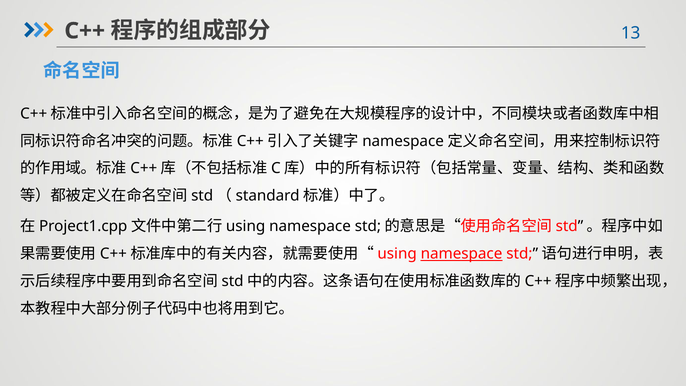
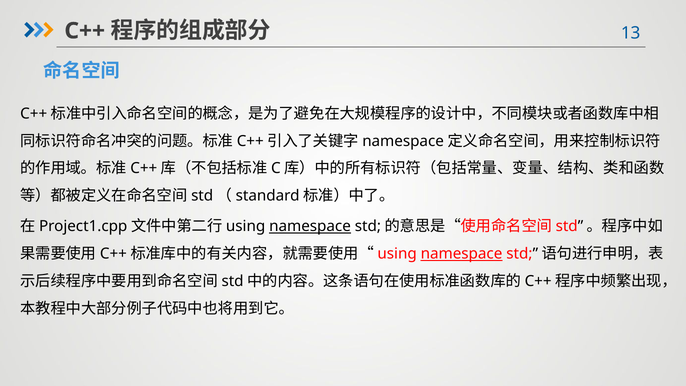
namespace underline: none -> present (310, 226)
